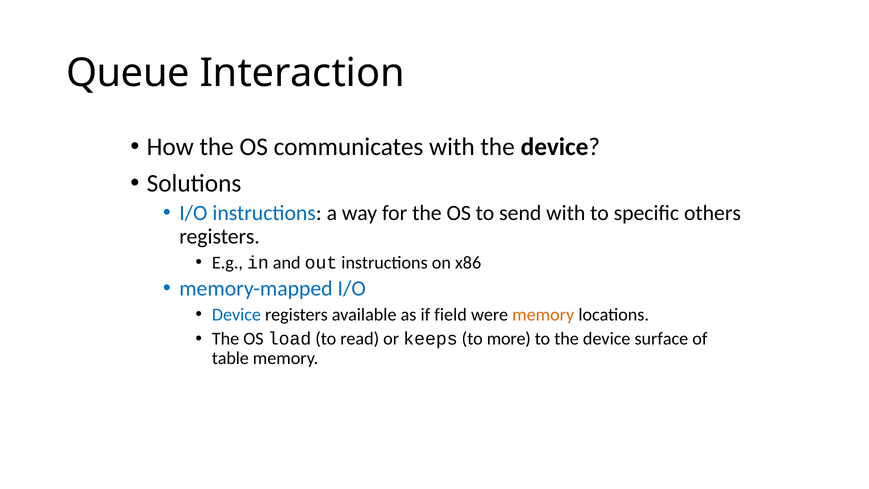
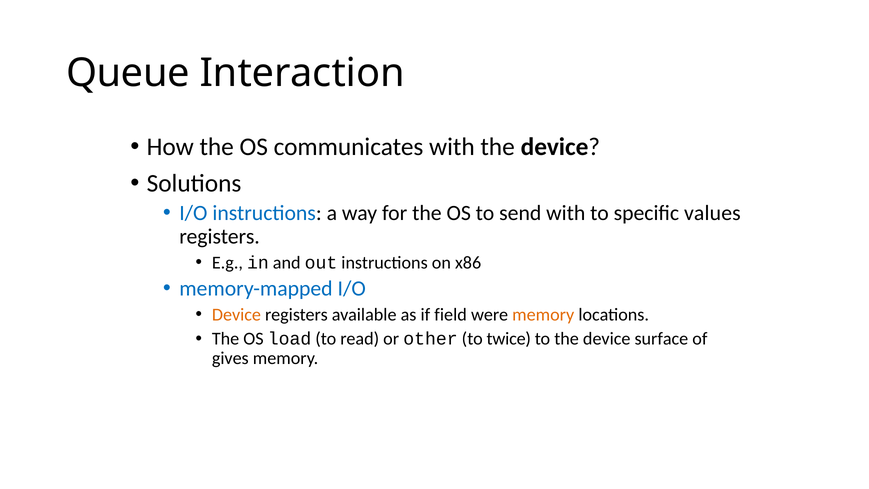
others: others -> values (712, 213)
Device colour: blue -> orange (236, 315)
keeps: keeps -> other (430, 339)
more: more -> twice (509, 339)
table: table -> gives (230, 358)
